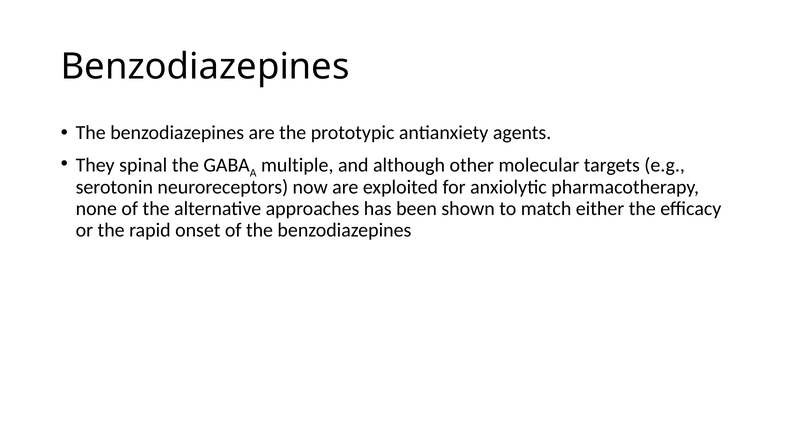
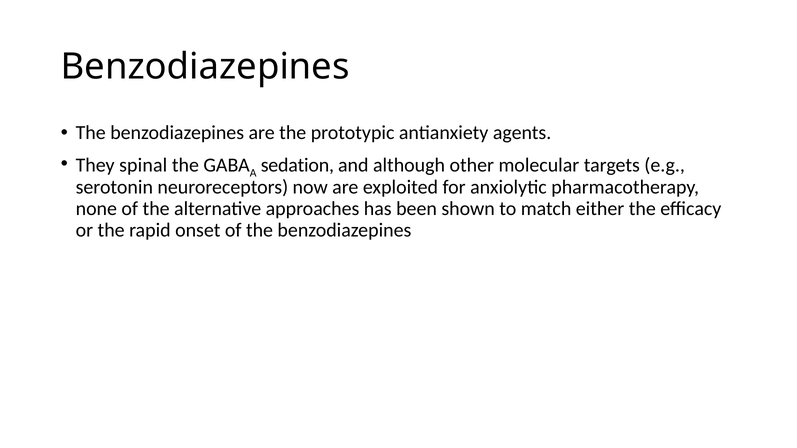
multiple: multiple -> sedation (297, 165)
